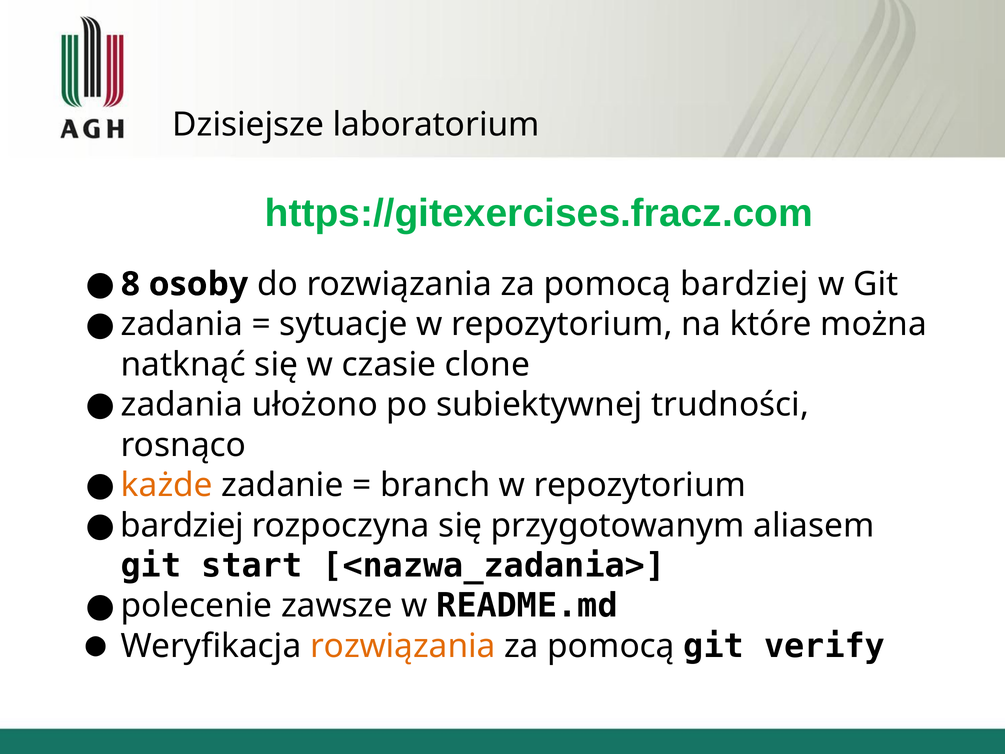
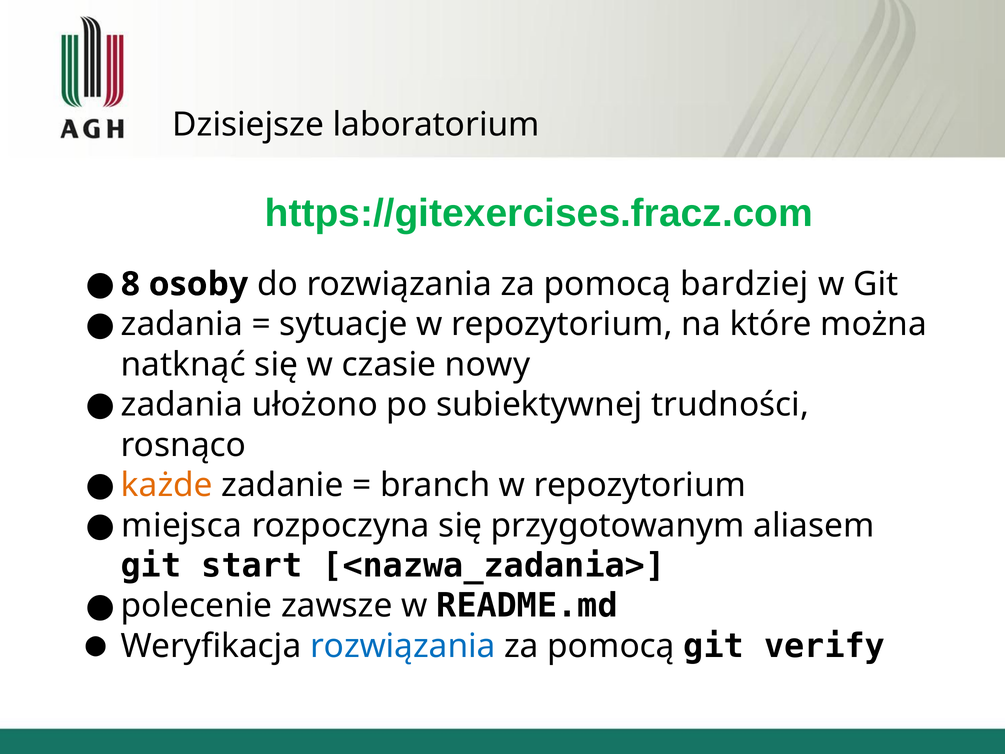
clone: clone -> nowy (487, 364)
bardziej: bardziej -> miejsca (182, 525)
rozwiązania colour: orange -> blue (403, 646)
